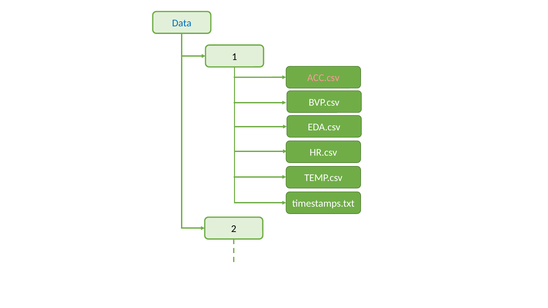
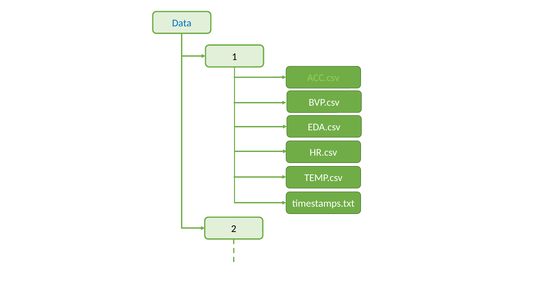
ACC.csv colour: pink -> light green (323, 78)
